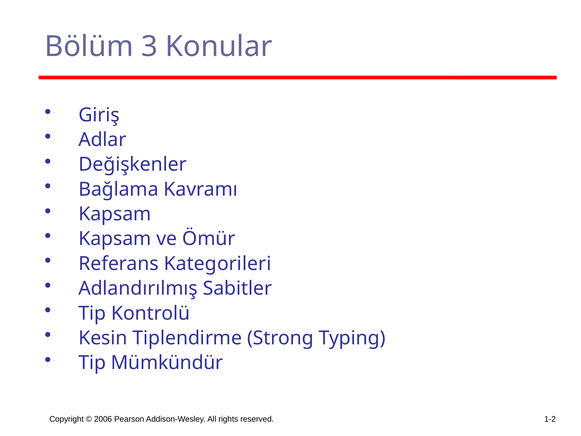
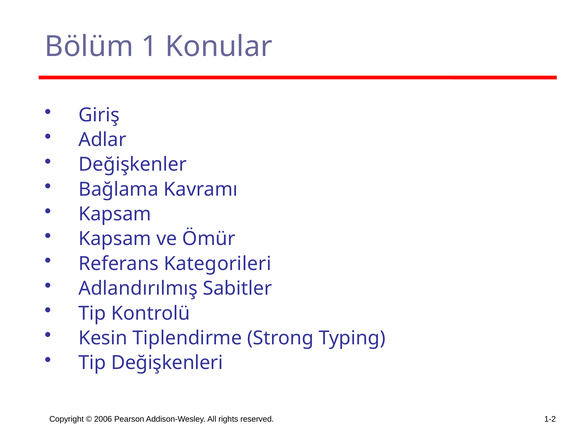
3: 3 -> 1 (149, 47)
Mümkündür: Mümkündür -> Değişkenleri (167, 363)
